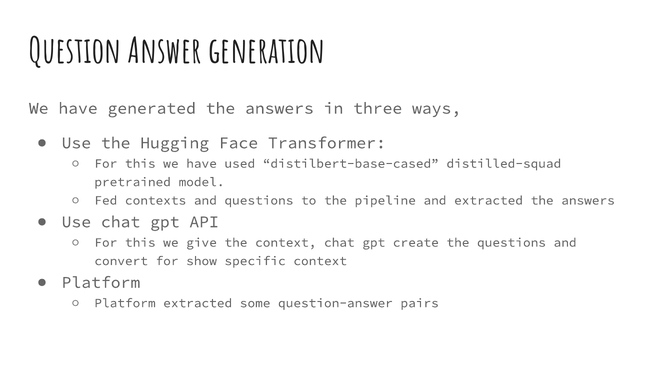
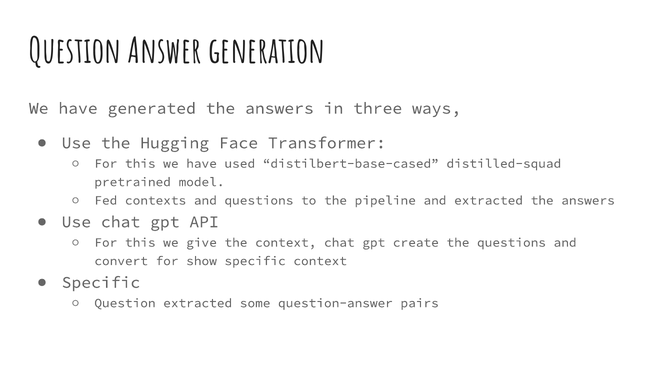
Platform: Platform -> Specific (101, 283)
Platform: Platform -> Question (125, 303)
